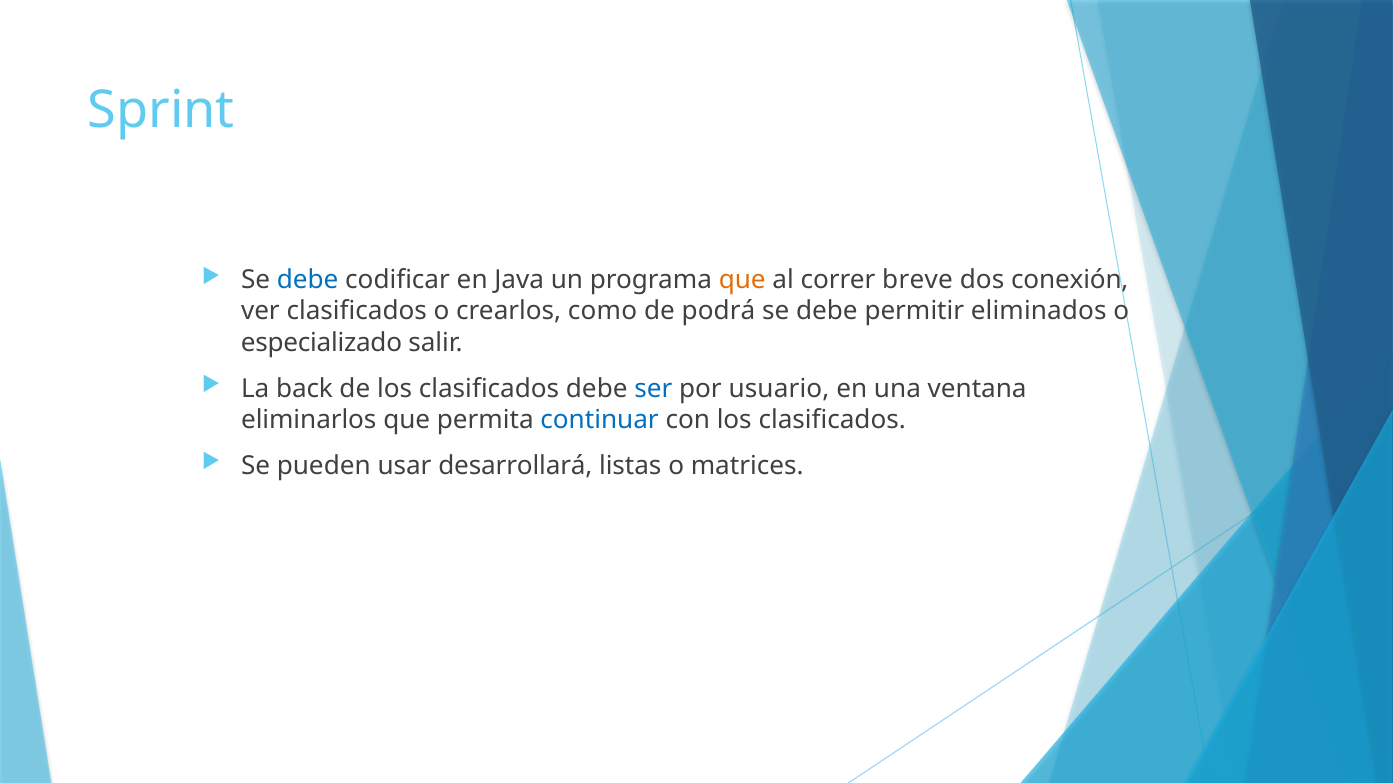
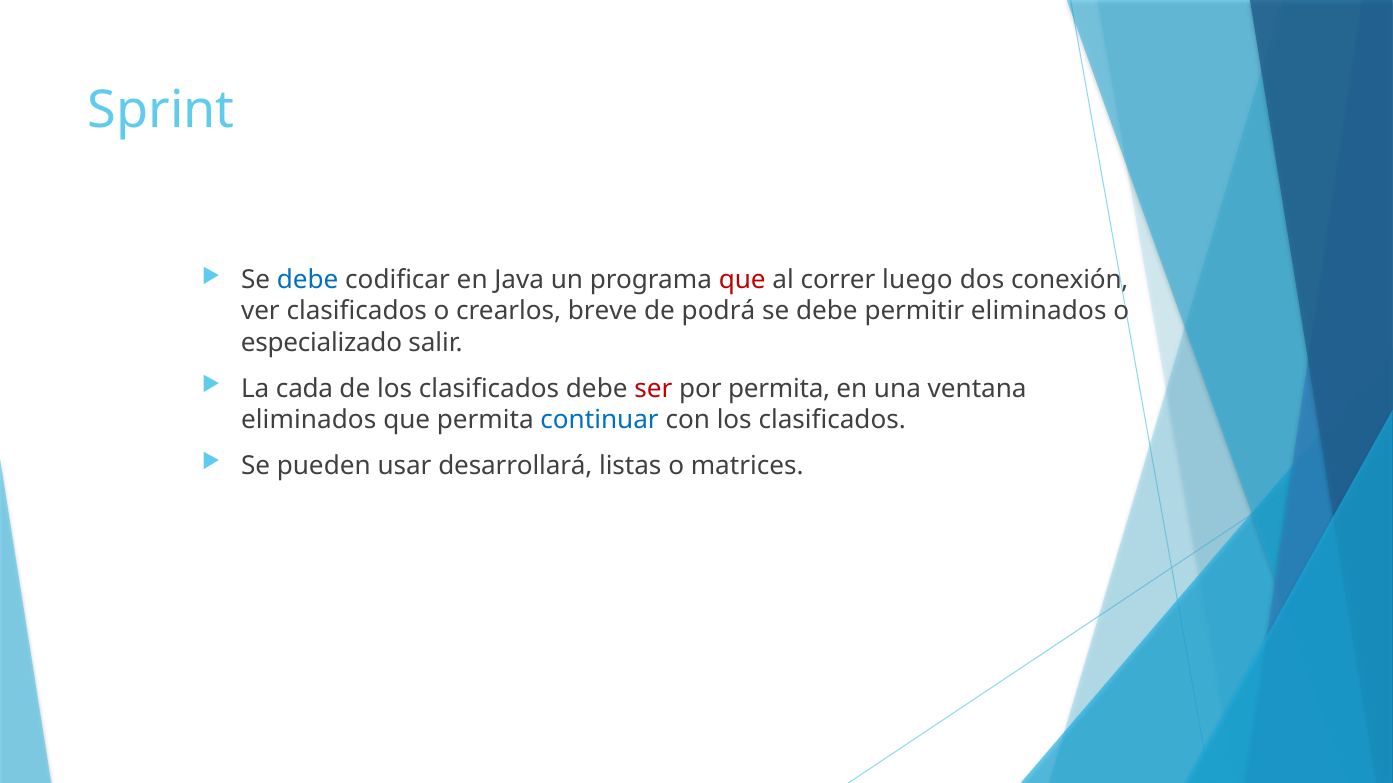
que colour: orange -> red (742, 280)
breve: breve -> luego (918, 280)
como: como -> breve (603, 312)
back: back -> cada (305, 389)
ser colour: blue -> red (653, 389)
por usuario: usuario -> permita (779, 389)
eliminarlos: eliminarlos -> eliminados (309, 420)
